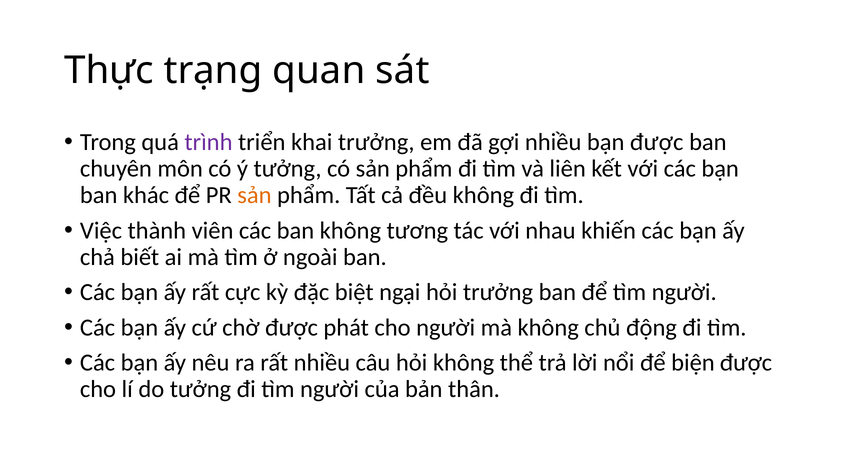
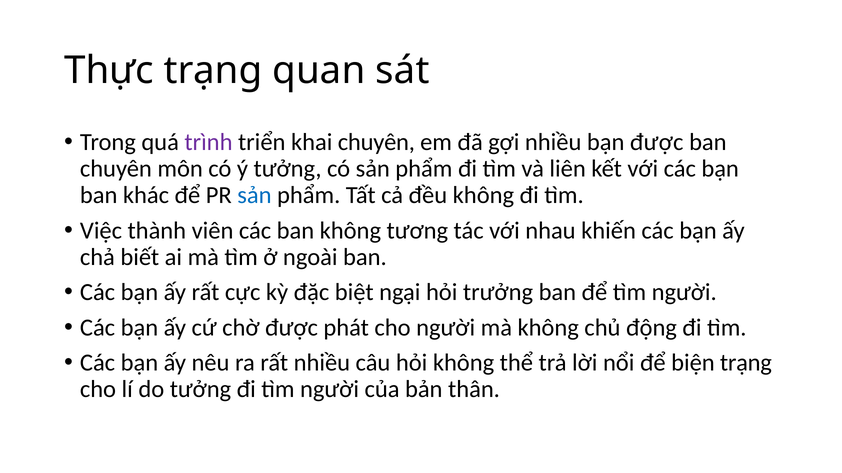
khai trưởng: trưởng -> chuyên (376, 142)
sản colour: orange -> blue (254, 195)
biện được: được -> trạng (746, 363)
